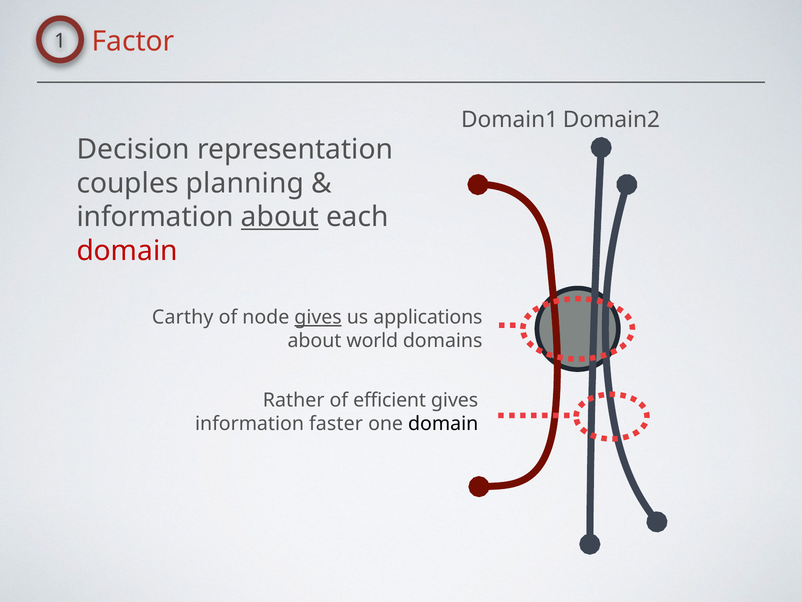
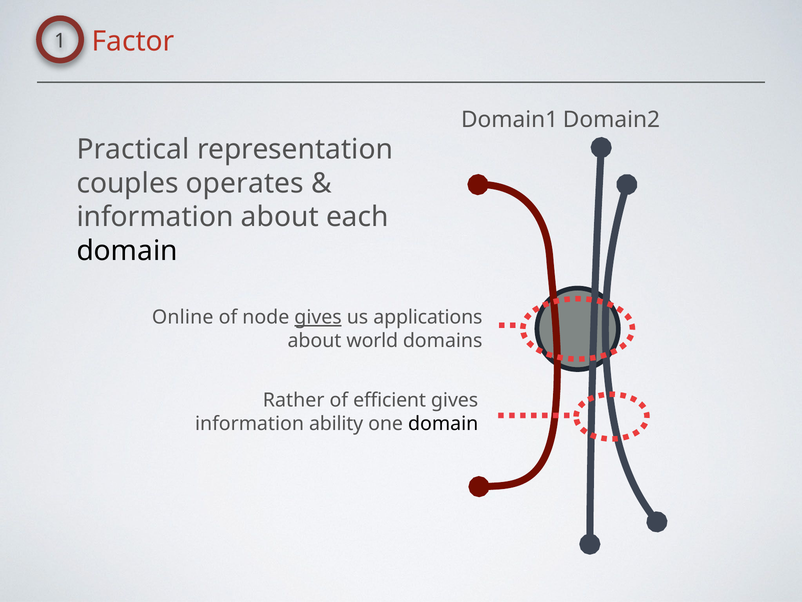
Decision: Decision -> Practical (133, 149)
planning: planning -> operates (245, 183)
about underline: present -> none (280, 217)
domain colour: red -> black (127, 251)
Carthy: Carthy -> Online (183, 317)
faster: faster -> ability (336, 424)
